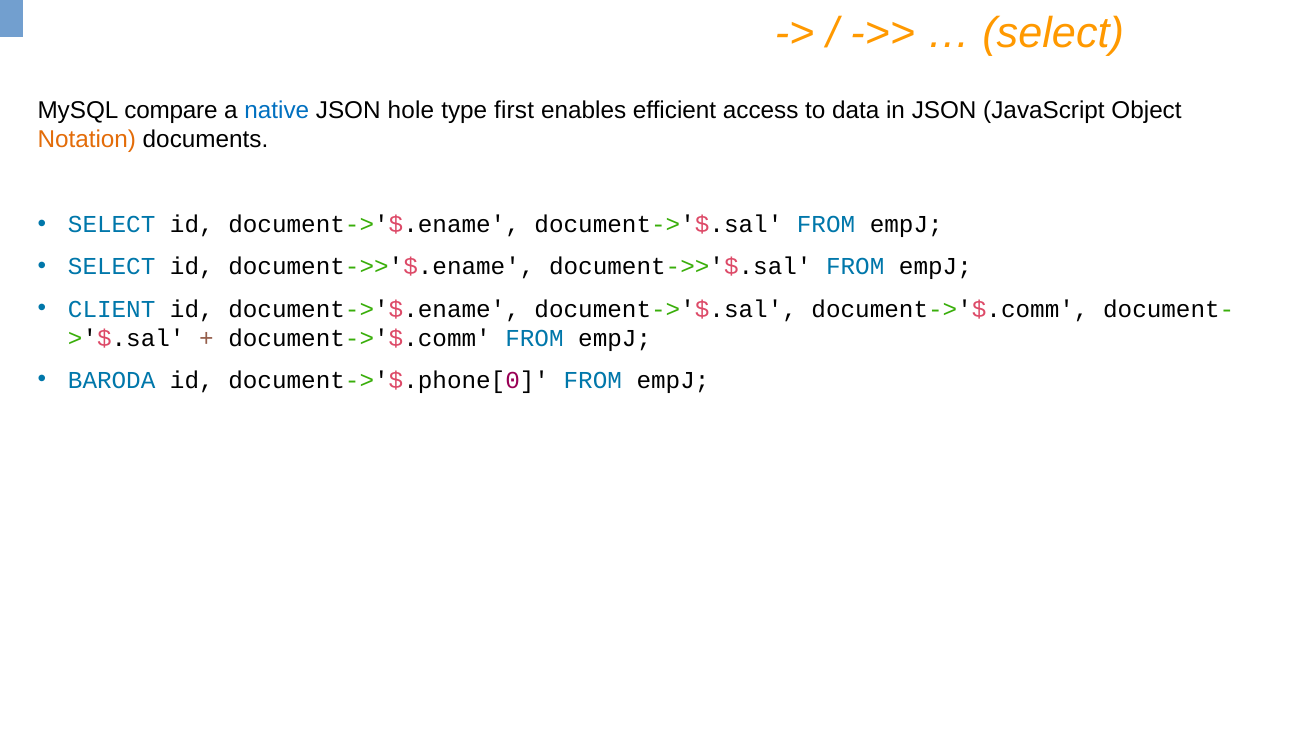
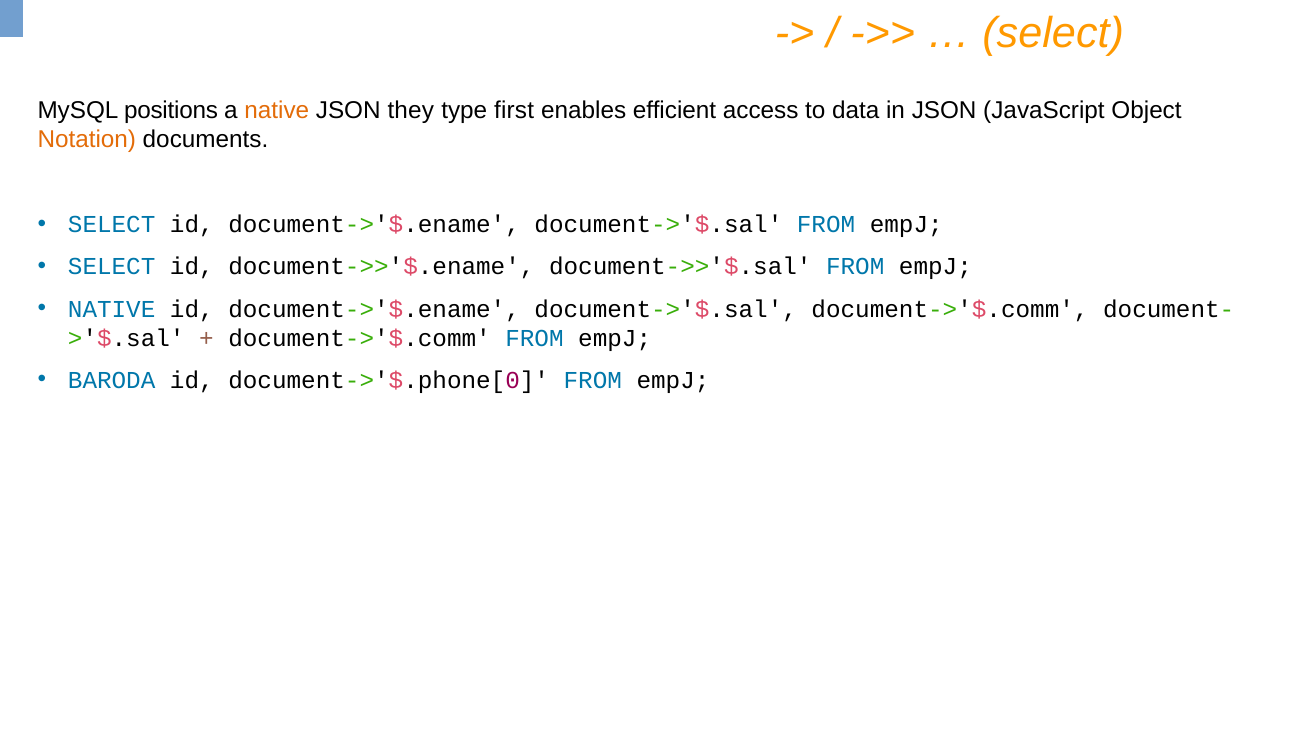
compare: compare -> positions (171, 110)
native colour: blue -> orange (277, 110)
hole: hole -> they (411, 110)
CLIENT: CLIENT -> NATIVE (112, 309)
